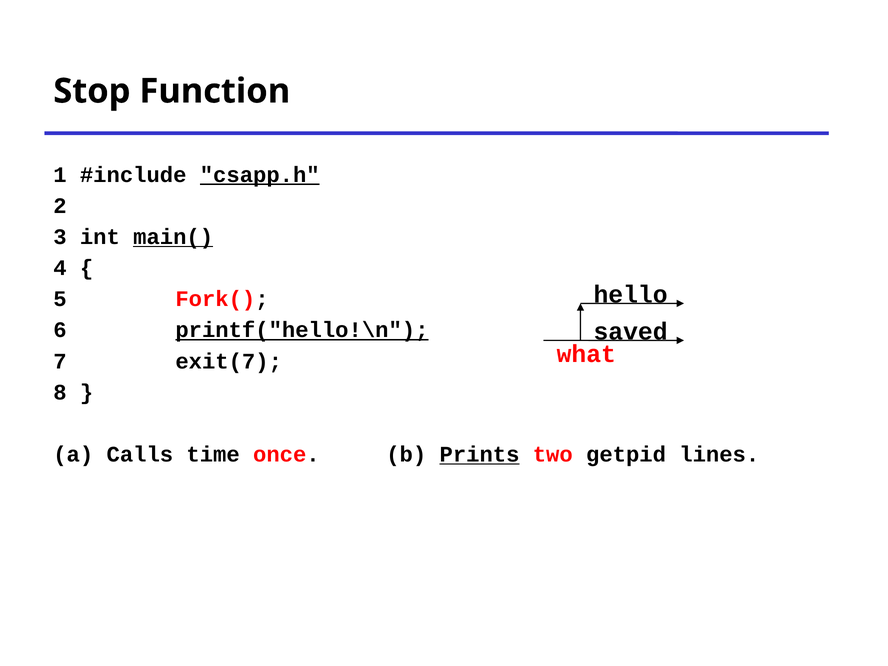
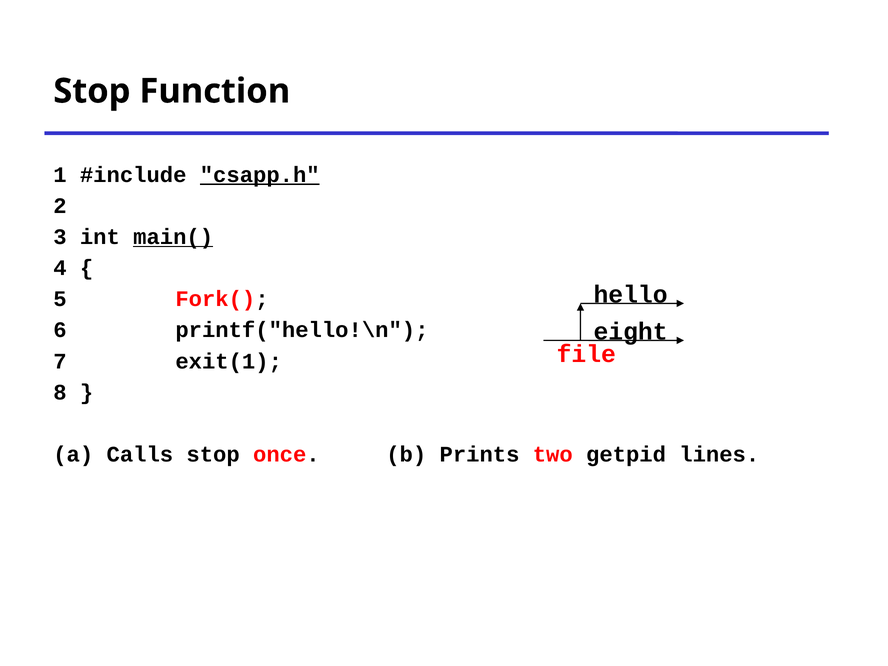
printf("hello!\n underline: present -> none (302, 330)
saved: saved -> eight (631, 332)
what: what -> file (586, 354)
exit(7: exit(7 -> exit(1 (229, 361)
Calls time: time -> stop (213, 454)
Prints underline: present -> none (480, 454)
